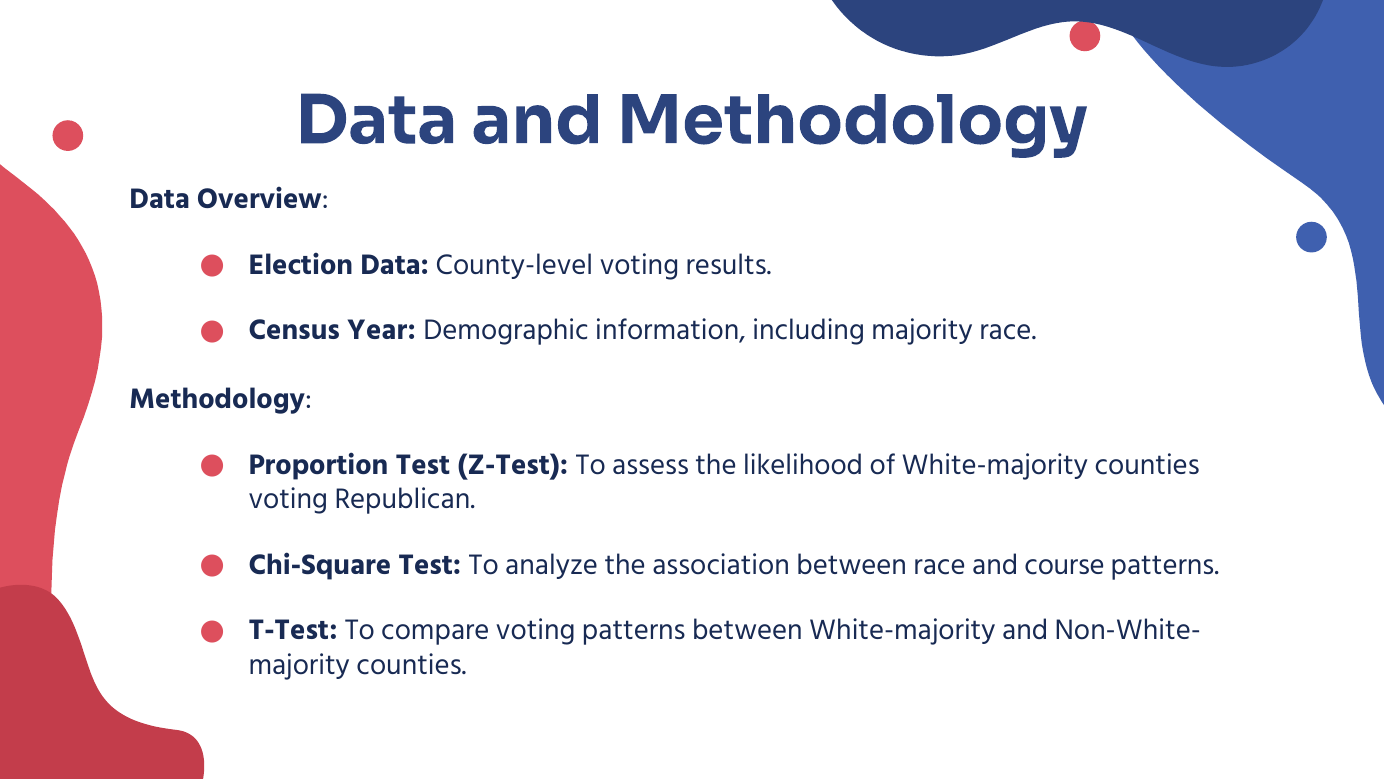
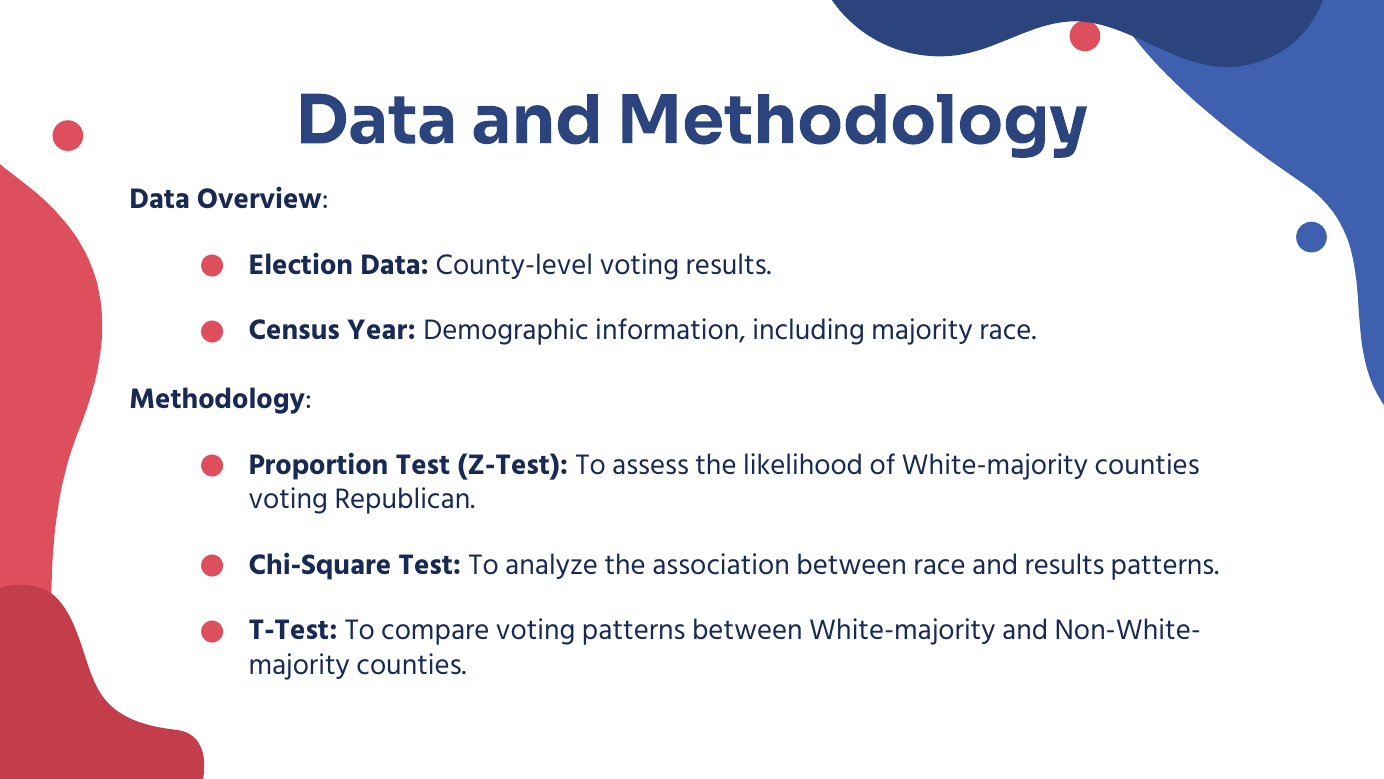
and course: course -> results (1065, 564)
